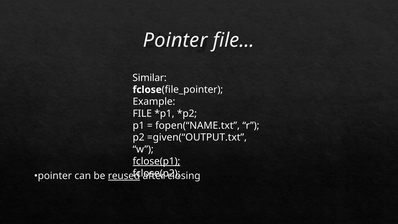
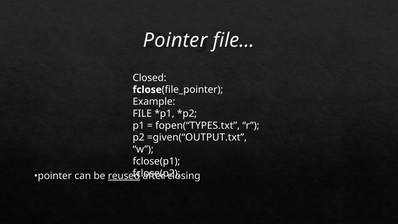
Similar: Similar -> Closed (150, 78)
fopen(“NAME.txt: fopen(“NAME.txt -> fopen(“TYPES.txt (198, 125)
fclose(p1 underline: present -> none (156, 161)
